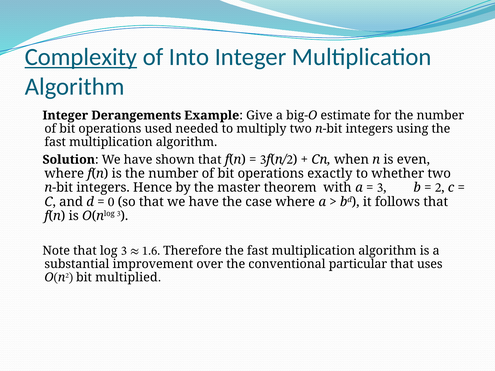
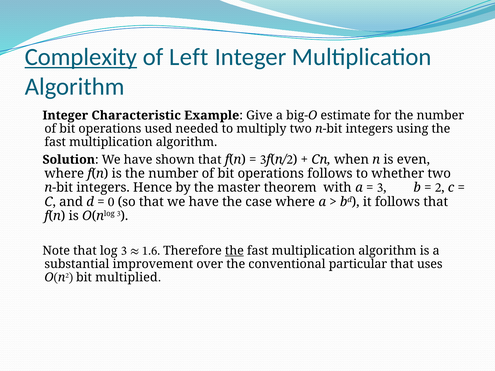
Into: Into -> Left (189, 57)
Derangements: Derangements -> Characteristic (136, 115)
exactly: exactly -> follows (330, 174)
the underline: none -> present (234, 251)
